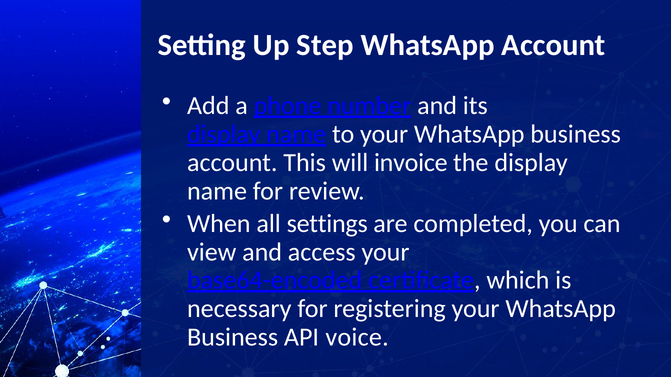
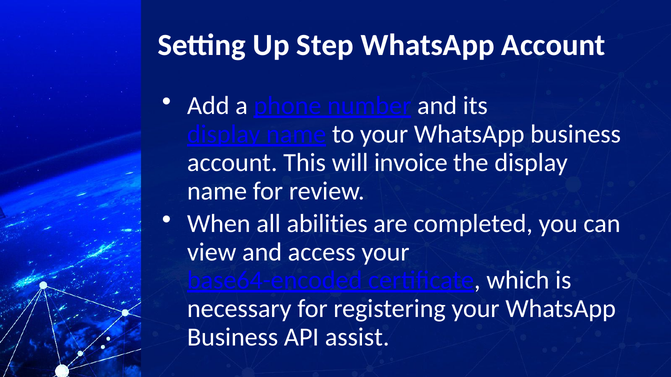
settings: settings -> abilities (327, 224)
voice: voice -> assist (357, 337)
